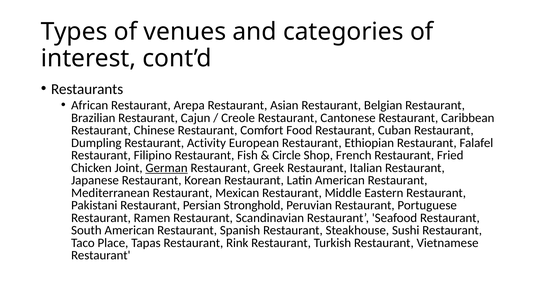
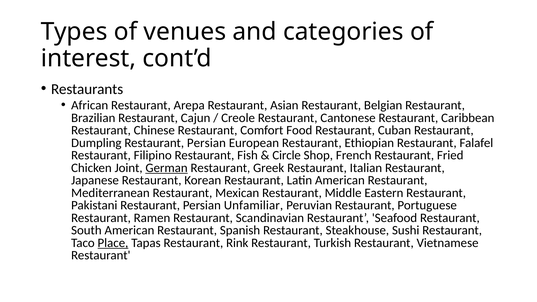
Dumpling Restaurant Activity: Activity -> Persian (206, 143)
Stronghold: Stronghold -> Unfamiliar (253, 205)
Place underline: none -> present (113, 243)
